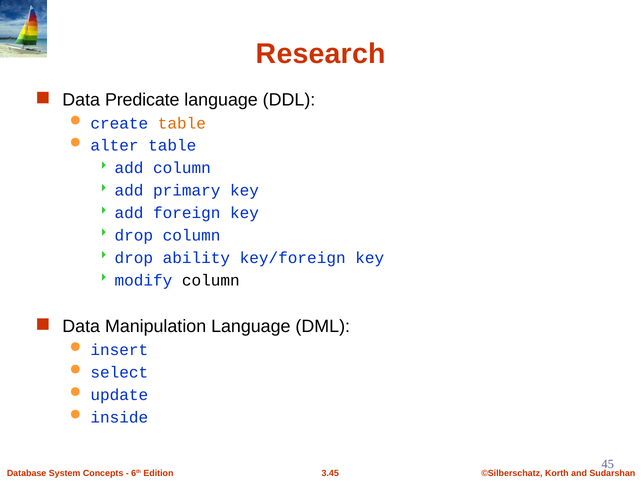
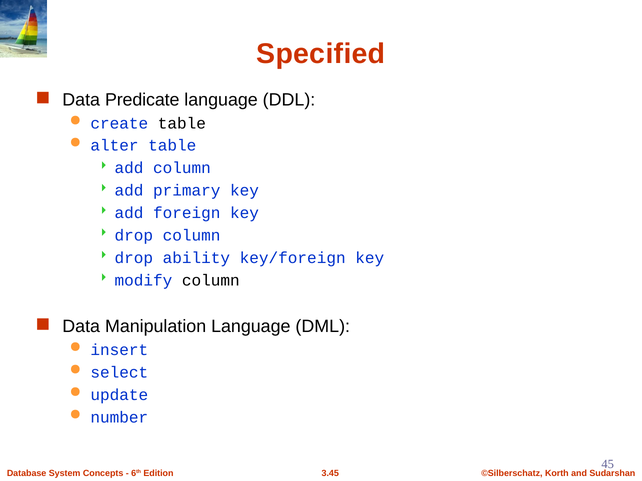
Research: Research -> Specified (321, 54)
table colour: orange -> black (182, 123)
inside: inside -> number (119, 418)
